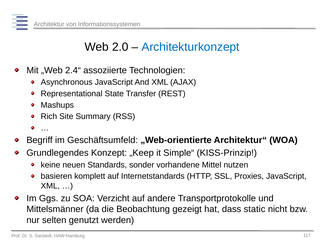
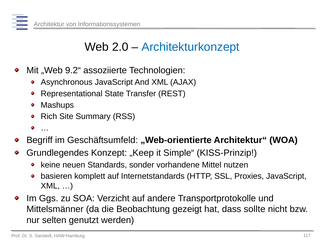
2.4“: 2.4“ -> 9.2“ (73, 70)
static: static -> sollte (255, 209)
